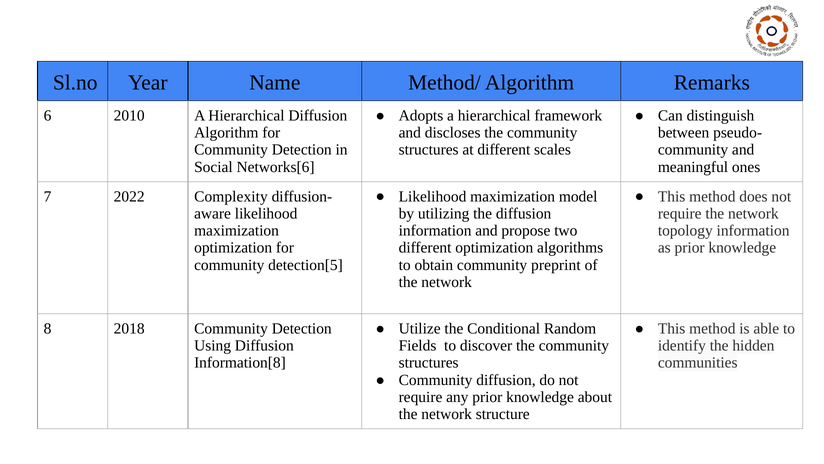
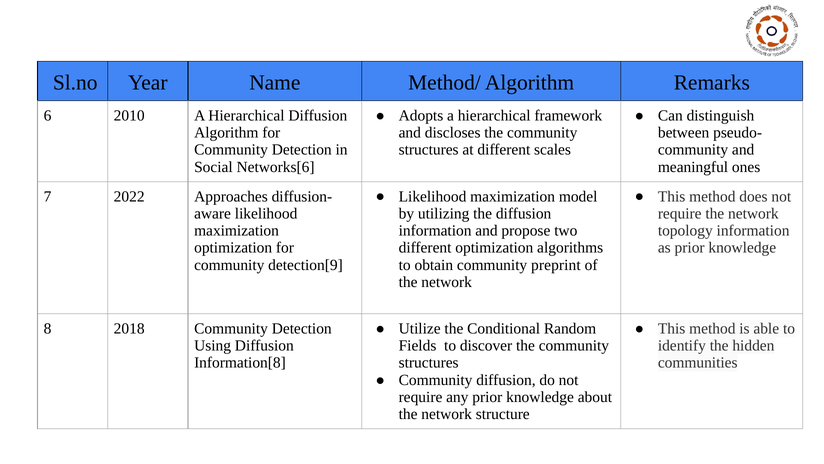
Complexity: Complexity -> Approaches (231, 196)
detection[5: detection[5 -> detection[9 (306, 265)
